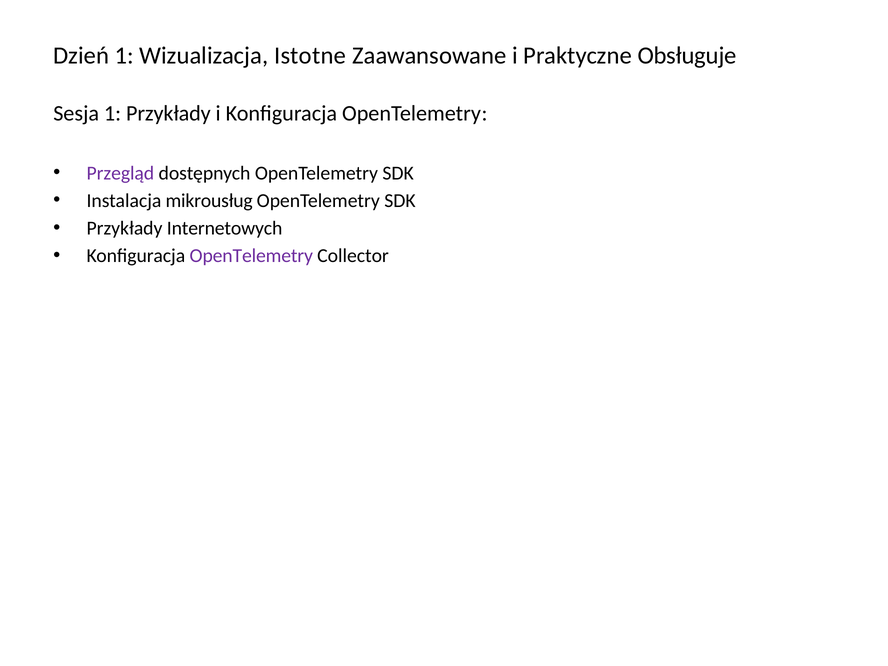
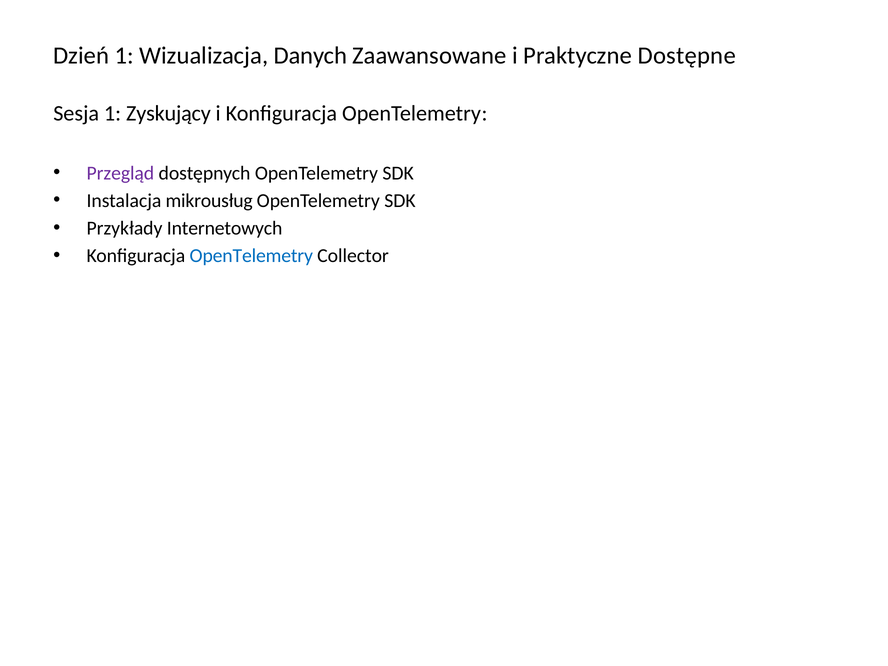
Istotne: Istotne -> Danych (310, 56)
Obsługuje: Obsługuje -> Dostępne (687, 56)
1 Przykłady: Przykłady -> Zyskujący (168, 113)
OpenTelemetry colour: purple -> blue (251, 256)
